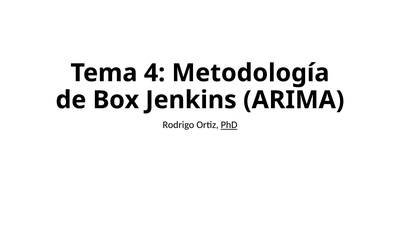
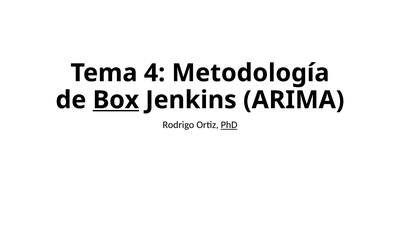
Box underline: none -> present (116, 100)
